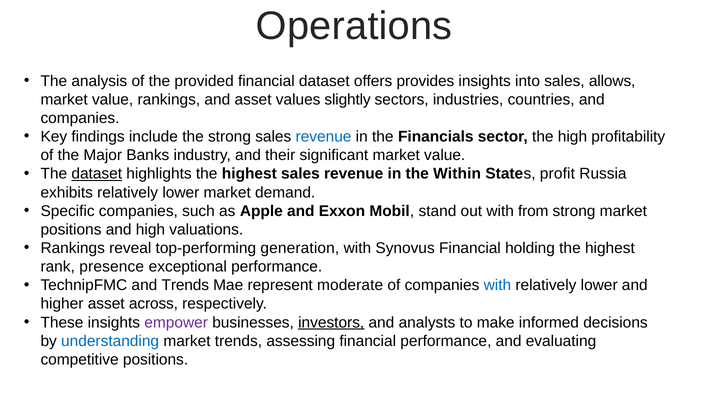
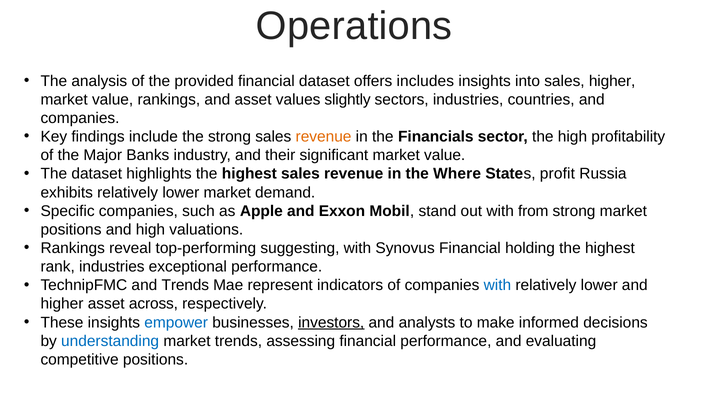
provides: provides -> includes (425, 81)
sales allows: allows -> higher (612, 81)
revenue colour: blue -> orange (324, 137)
dataset underline: present -> none (97, 174)
Within: Within -> Where (457, 174)
generation: generation -> suggesting (300, 248)
rank presence: presence -> industries (112, 267)
moderate: moderate -> indicators (350, 285)
empower colour: purple -> blue (176, 322)
